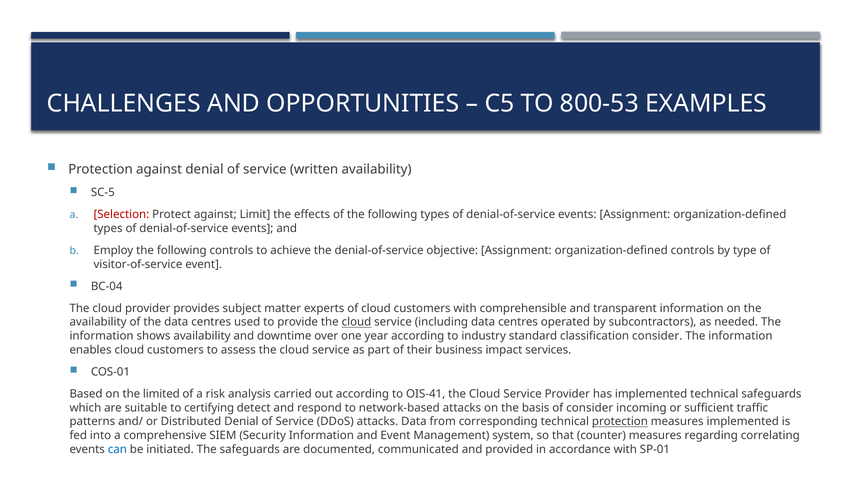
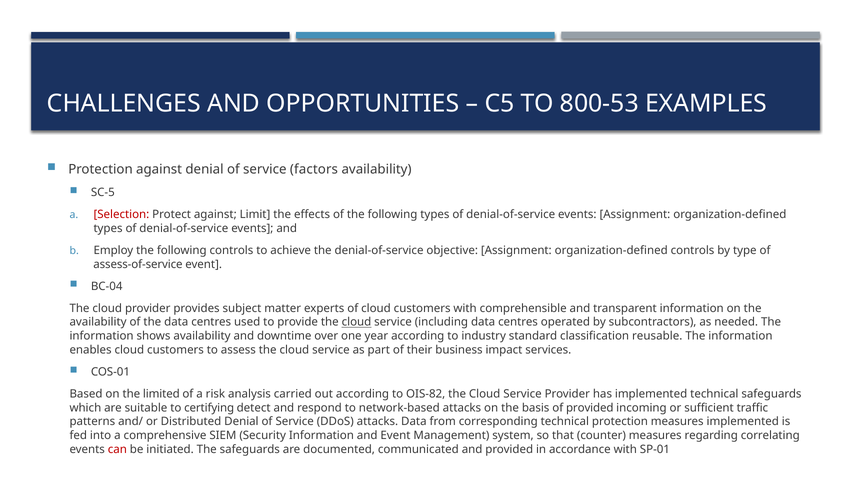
written: written -> factors (314, 169)
visitor-of-service: visitor-of-service -> assess-of-service (138, 264)
classification consider: consider -> reusable (657, 336)
OIS-41: OIS-41 -> OIS-82 (426, 394)
of consider: consider -> provided (590, 408)
protection underline: present -> none (620, 421)
can colour: blue -> red (117, 449)
